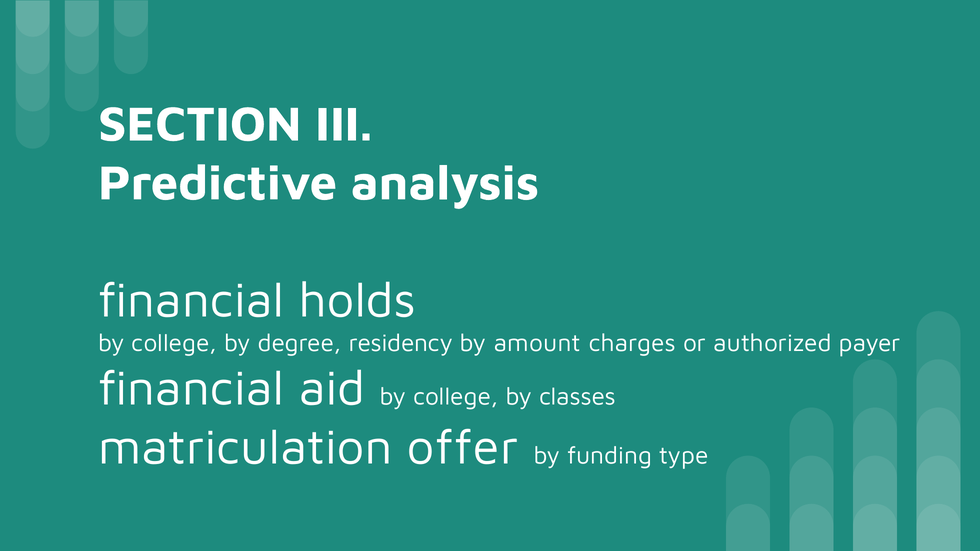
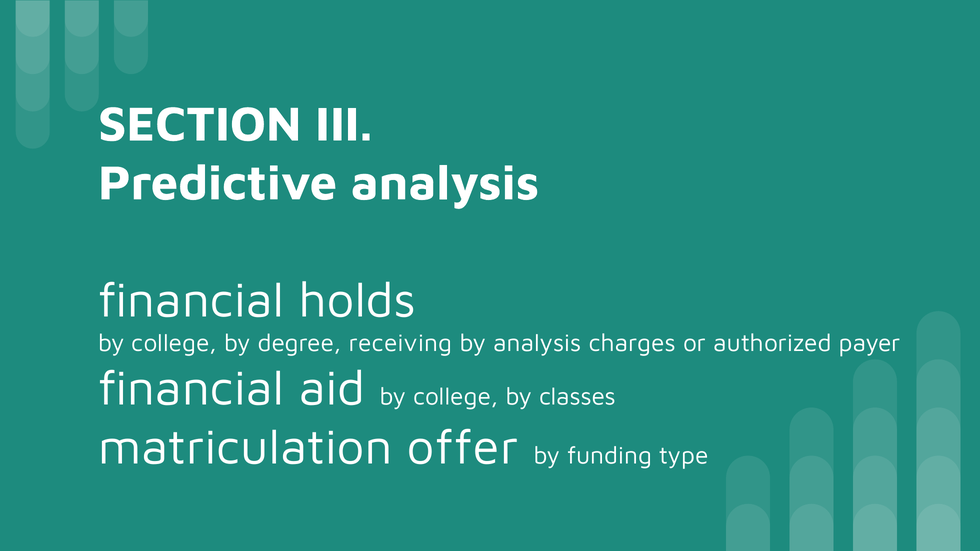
residency: residency -> receiving (401, 343)
by amount: amount -> analysis (537, 343)
